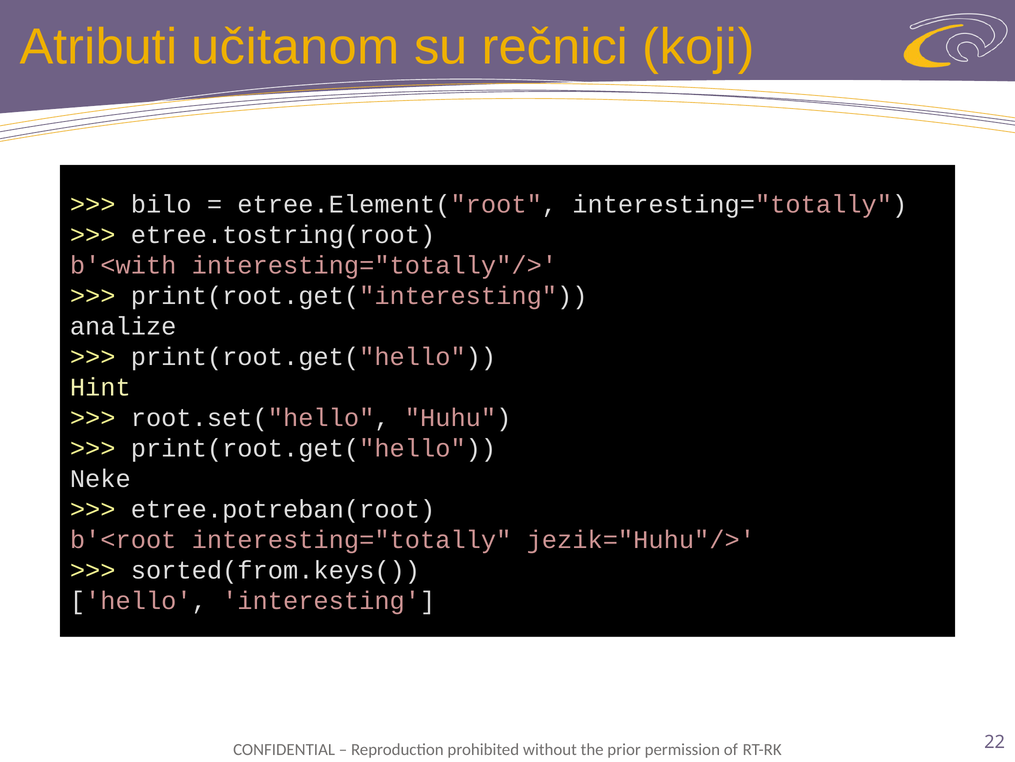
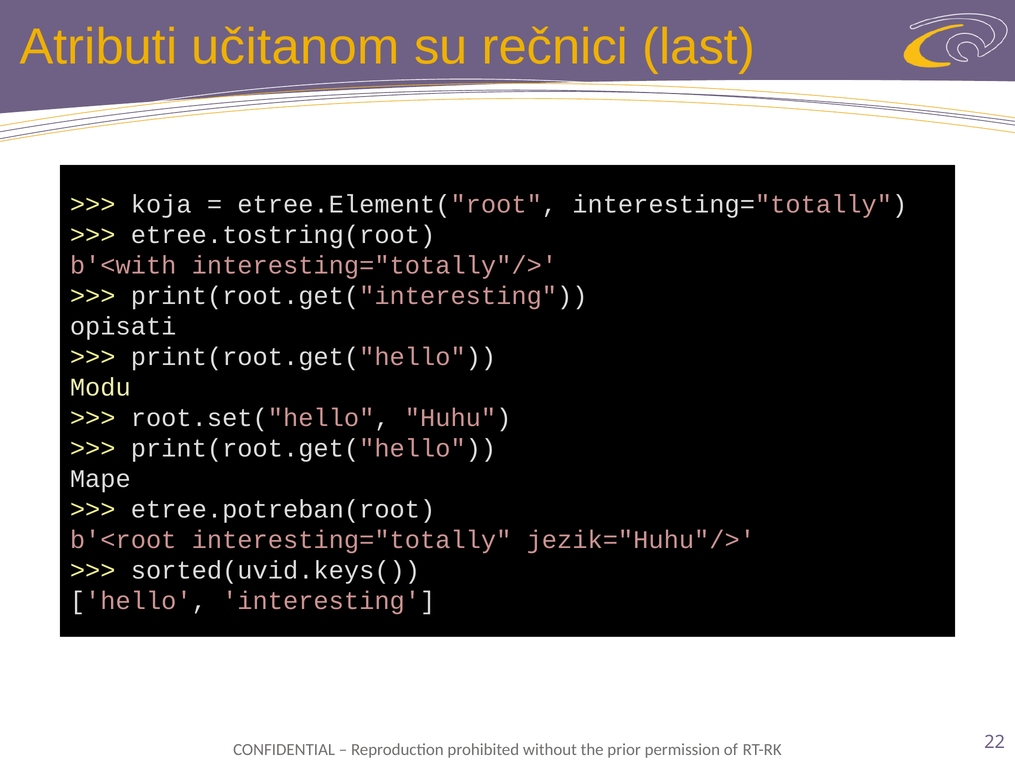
koji: koji -> last (699, 47)
bilo: bilo -> koja (161, 204)
analize: analize -> opisati (123, 326)
Hint: Hint -> Modu (100, 387)
Neke: Neke -> Mape (100, 478)
sorted(from.keys(: sorted(from.keys( -> sorted(uvid.keys( (275, 570)
